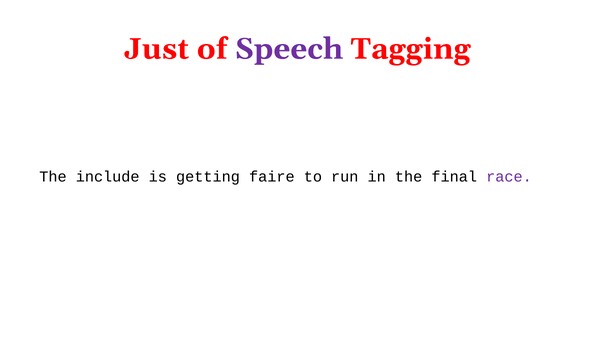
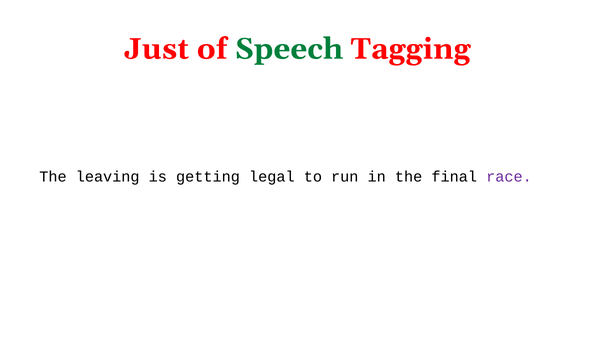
Speech colour: purple -> green (289, 49)
include: include -> leaving (108, 177)
faire: faire -> legal (272, 177)
